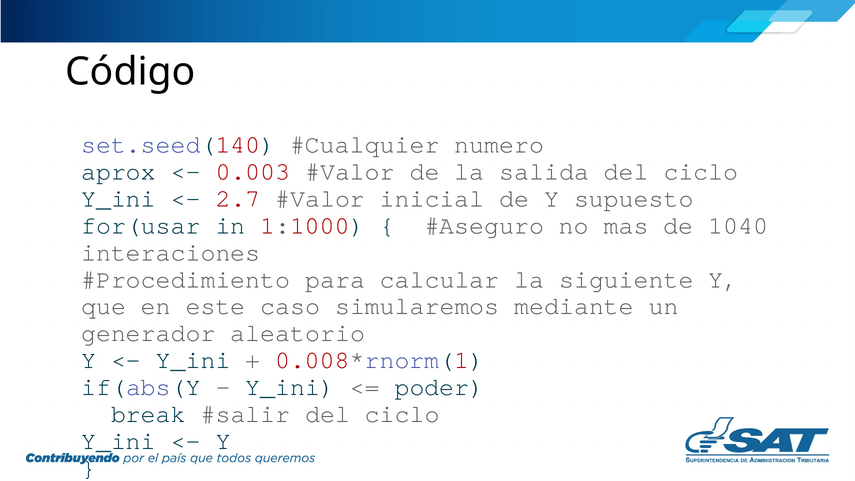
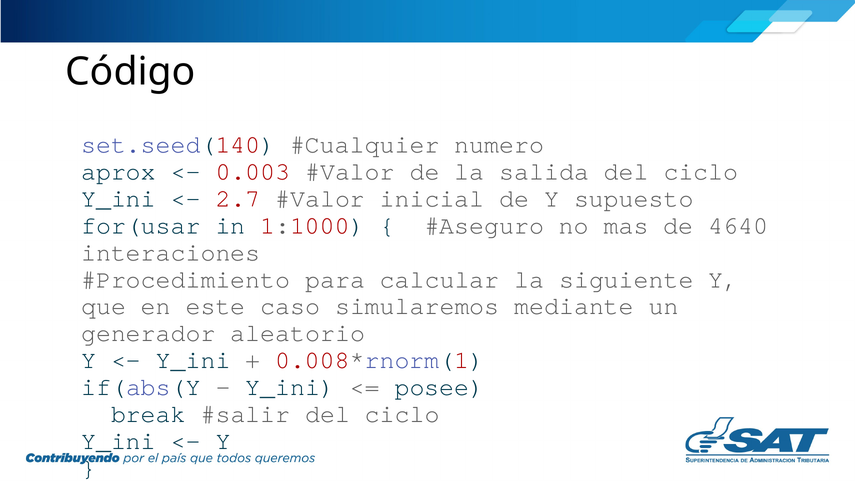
1040: 1040 -> 4640 (738, 225)
poder: poder -> posee (439, 387)
